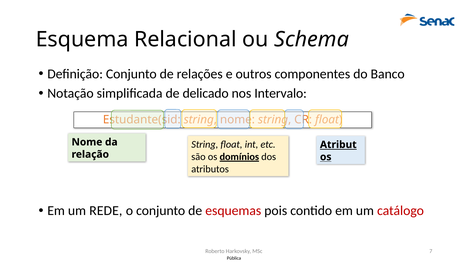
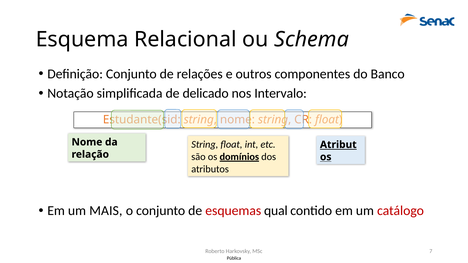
REDE: REDE -> MAIS (106, 211)
pois: pois -> qual (276, 211)
